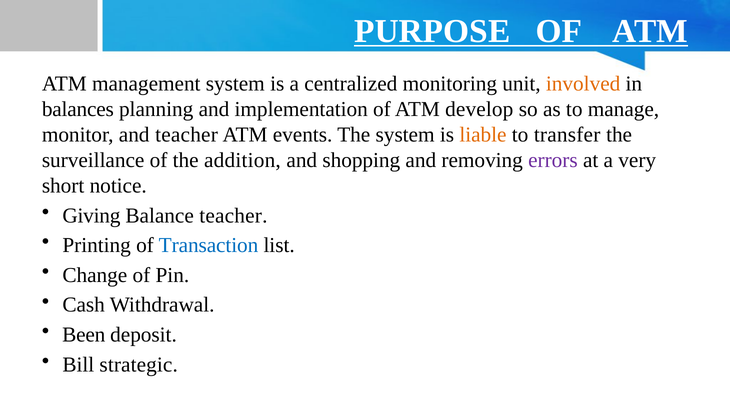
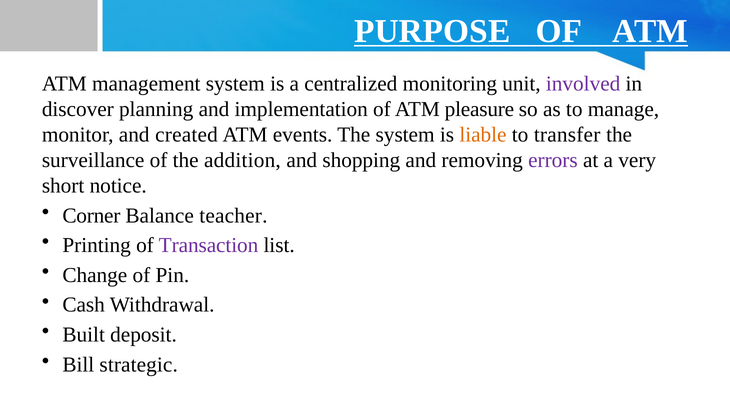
involved colour: orange -> purple (583, 84)
balances: balances -> discover (78, 109)
develop: develop -> pleasure (479, 109)
and teacher: teacher -> created (187, 135)
Giving: Giving -> Corner (91, 216)
Transaction colour: blue -> purple (209, 246)
Been: Been -> Built (84, 335)
